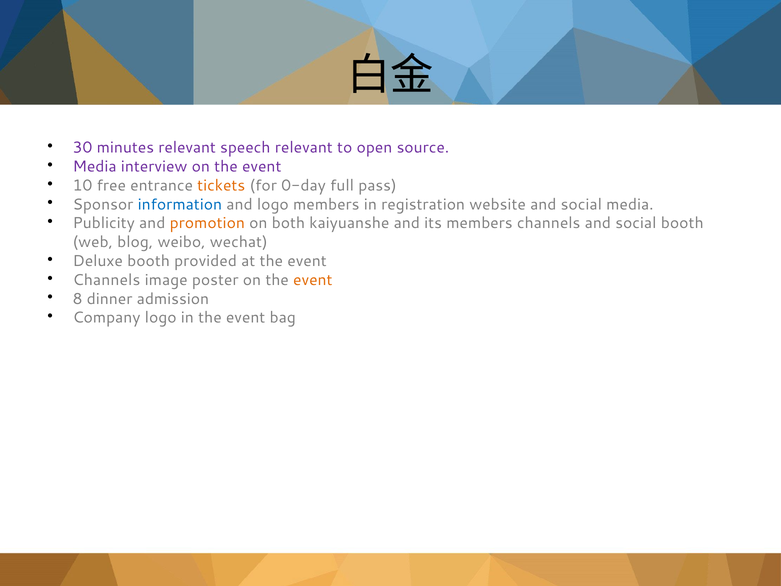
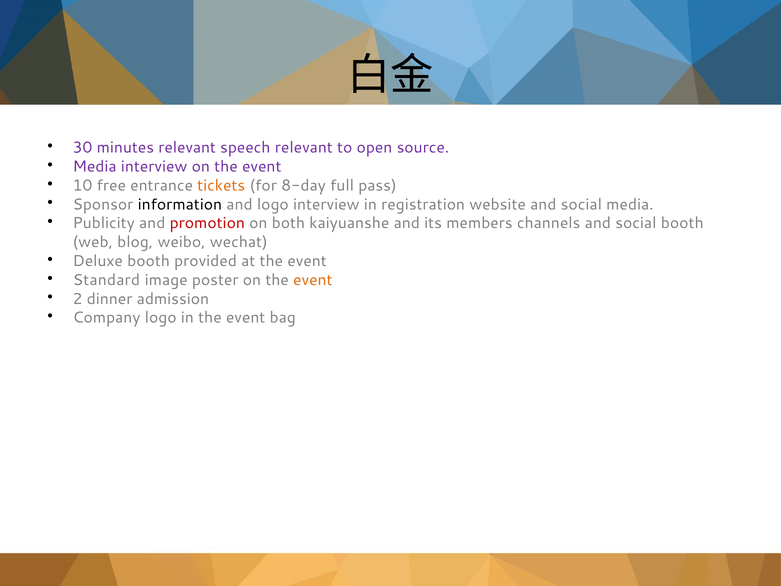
0-day: 0-day -> 8-day (303, 185)
information colour: blue -> black (180, 204)
logo members: members -> interview (326, 204)
promotion colour: orange -> red (207, 223)
Channels: Channels -> Standard (106, 280)
8: 8 -> 2 (78, 299)
